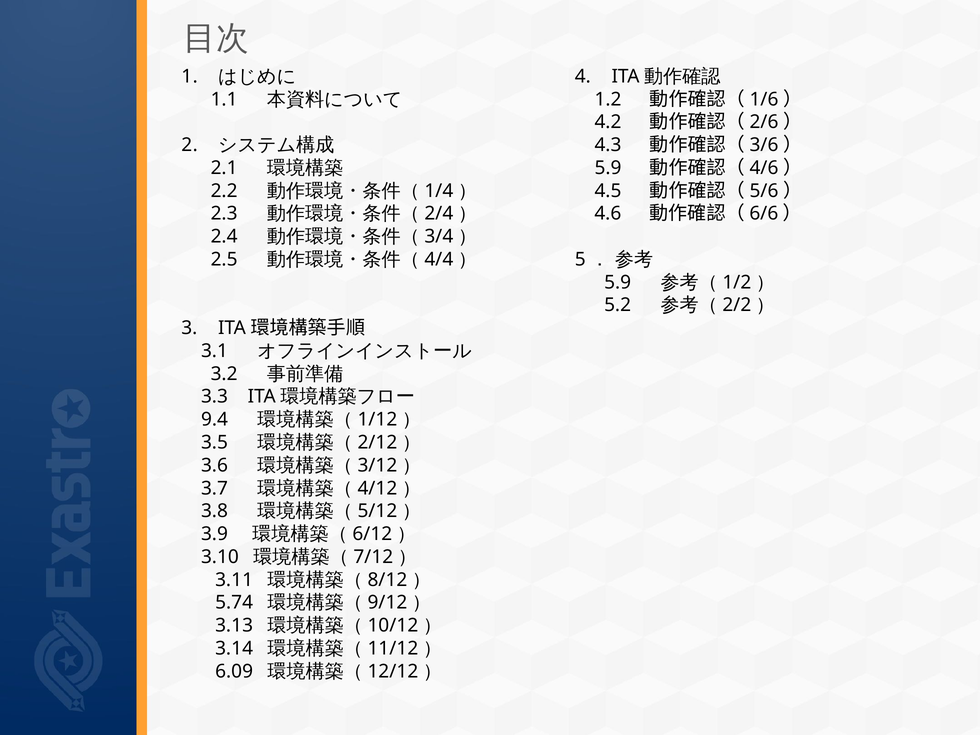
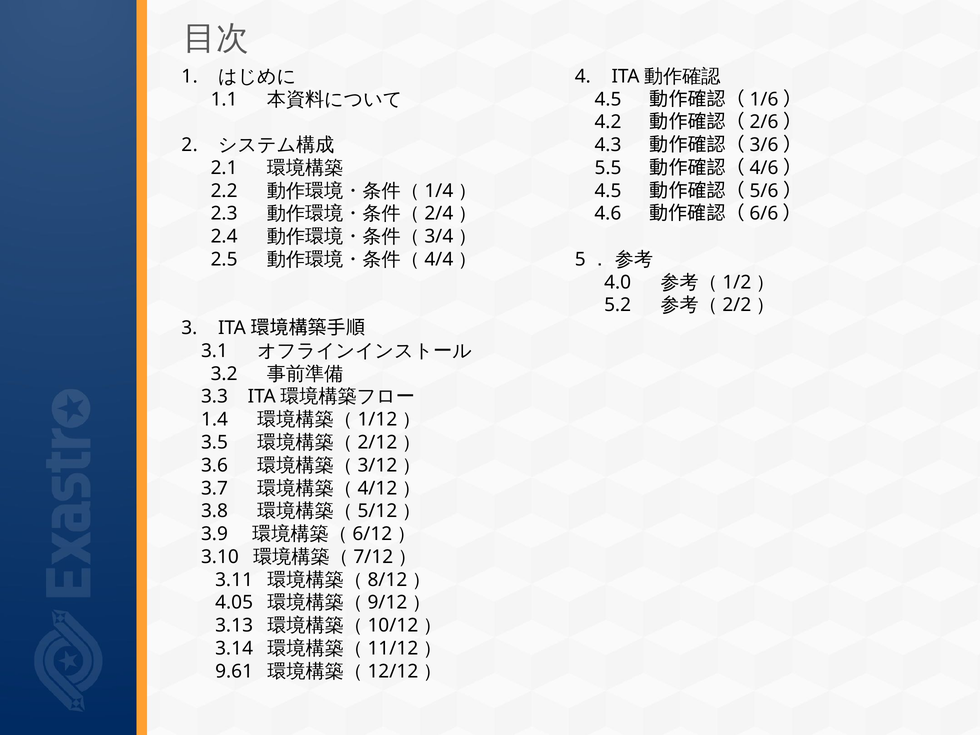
1.2: 1.2 -> 4.5 (608, 99)
5.9: 5.9 -> 5.5 (608, 168)
5.9: 5.9 -> 4.0 (618, 282)
9.4: 9.4 -> 1.4 (215, 420)
5.74: 5.74 -> 4.05 (234, 603)
6.09: 6.09 -> 9.61 (234, 671)
